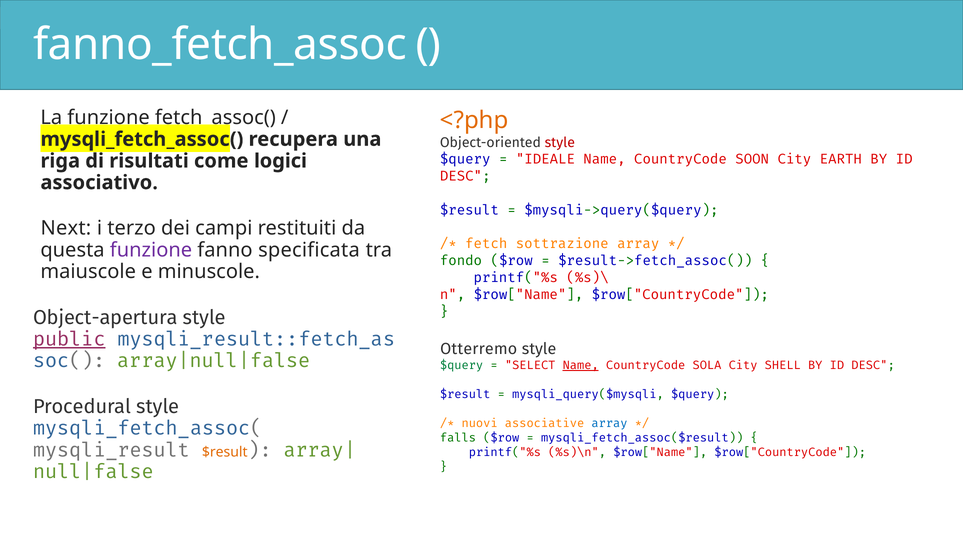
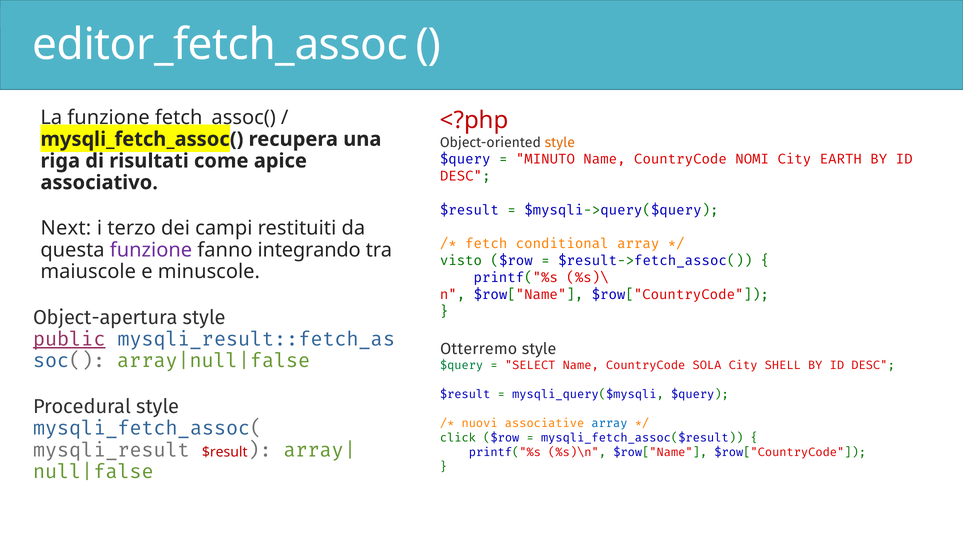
fanno_fetch_assoc: fanno_fetch_assoc -> editor_fetch_assoc (220, 44)
<?php colour: orange -> red (474, 120)
style colour: red -> orange (560, 142)
IDEALE: IDEALE -> MINUTO (545, 159)
SOON: SOON -> NOMI (752, 159)
logici: logici -> apice (280, 161)
sottrazione: sottrazione -> conditional (562, 244)
specificata: specificata -> integrando (309, 250)
fondo: fondo -> visto (461, 261)
Name underline: present -> none (581, 365)
falls: falls -> click (458, 437)
$result colour: orange -> red (225, 452)
